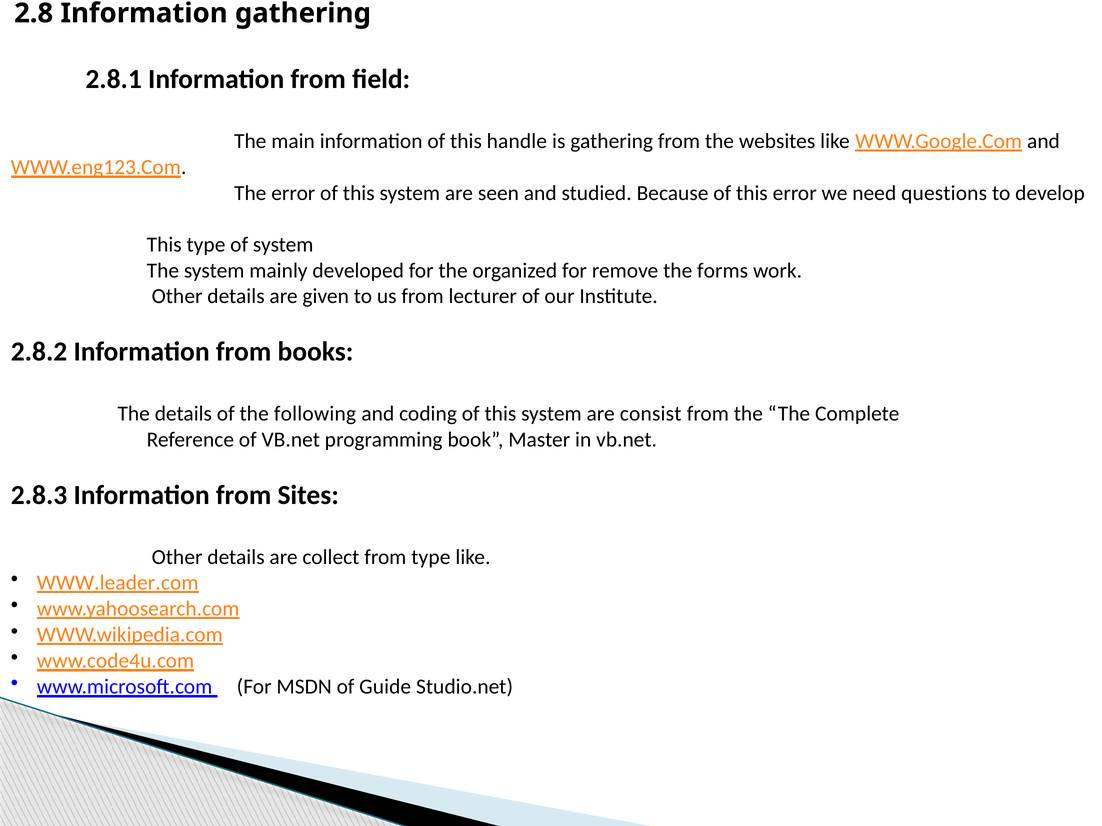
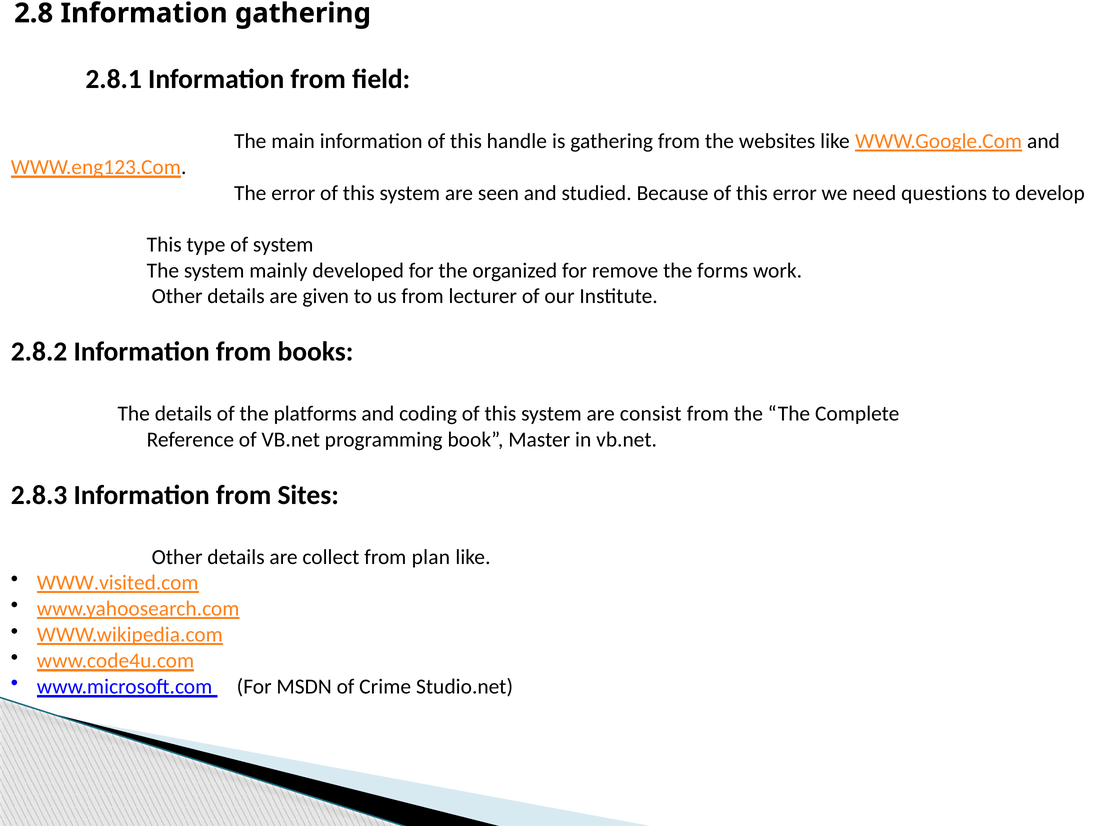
following: following -> platforms (315, 414)
from type: type -> plan (431, 557)
WWW.leader.com: WWW.leader.com -> WWW.visited.com (118, 583)
Guide: Guide -> Crime (385, 687)
